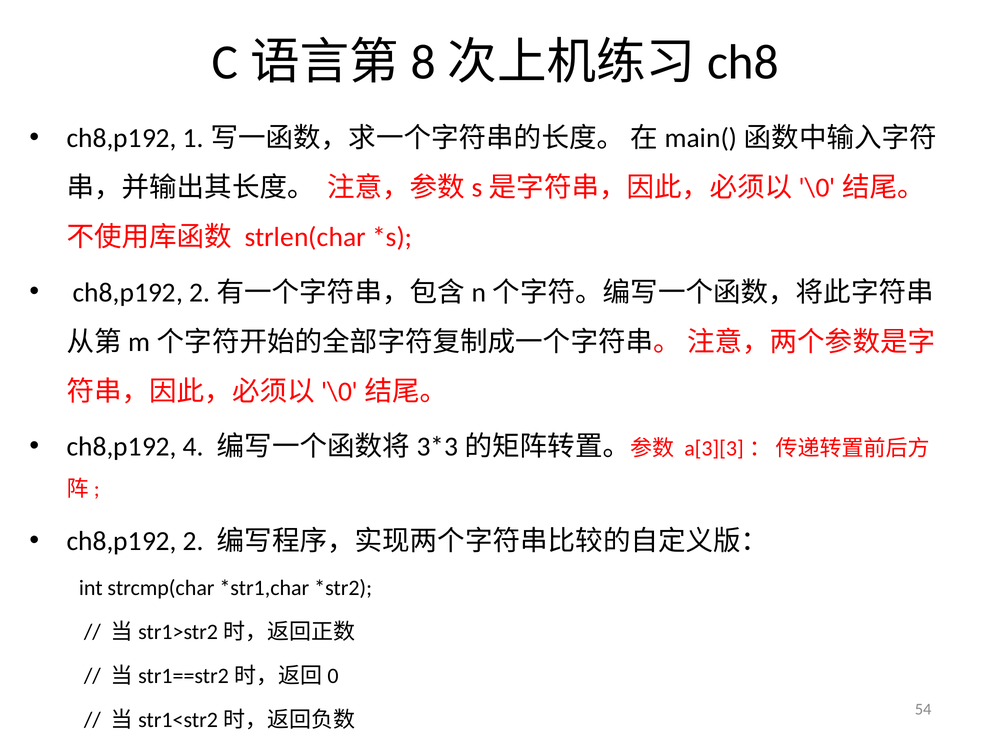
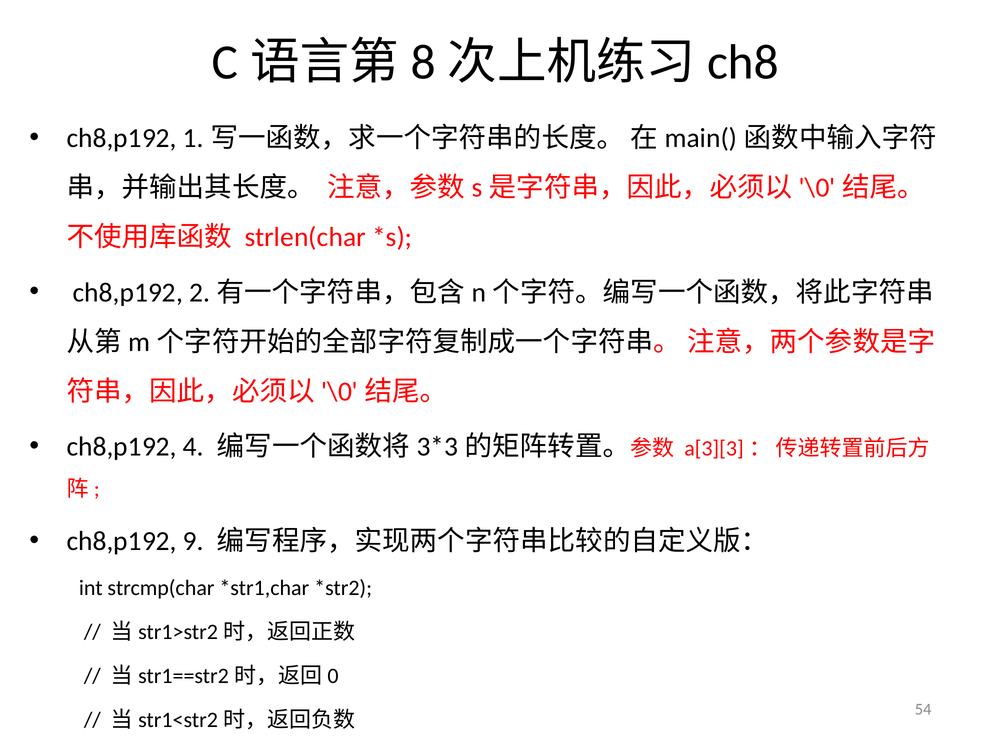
2: 2 -> 9 (193, 541)
